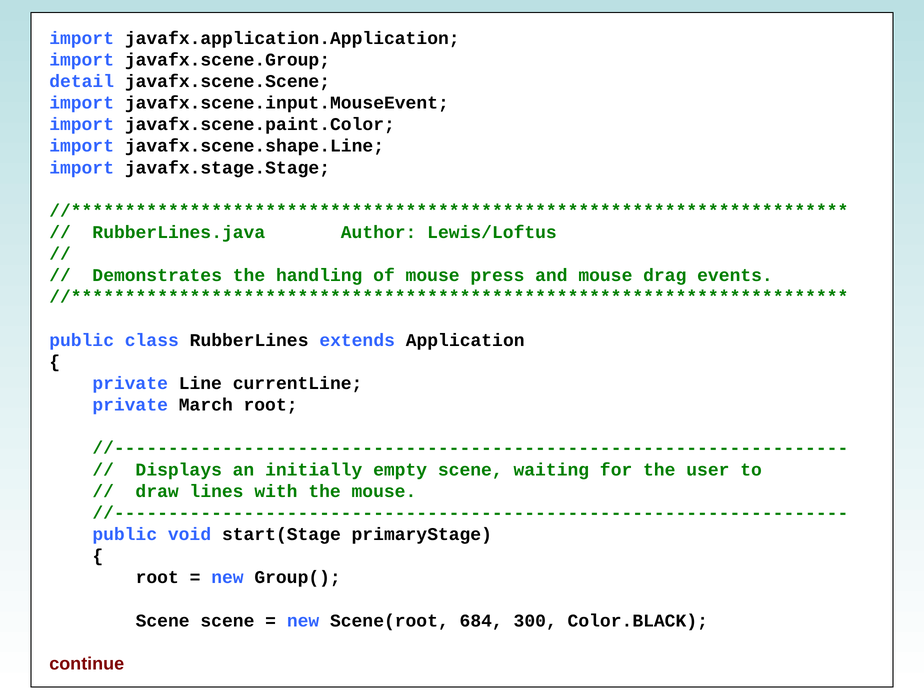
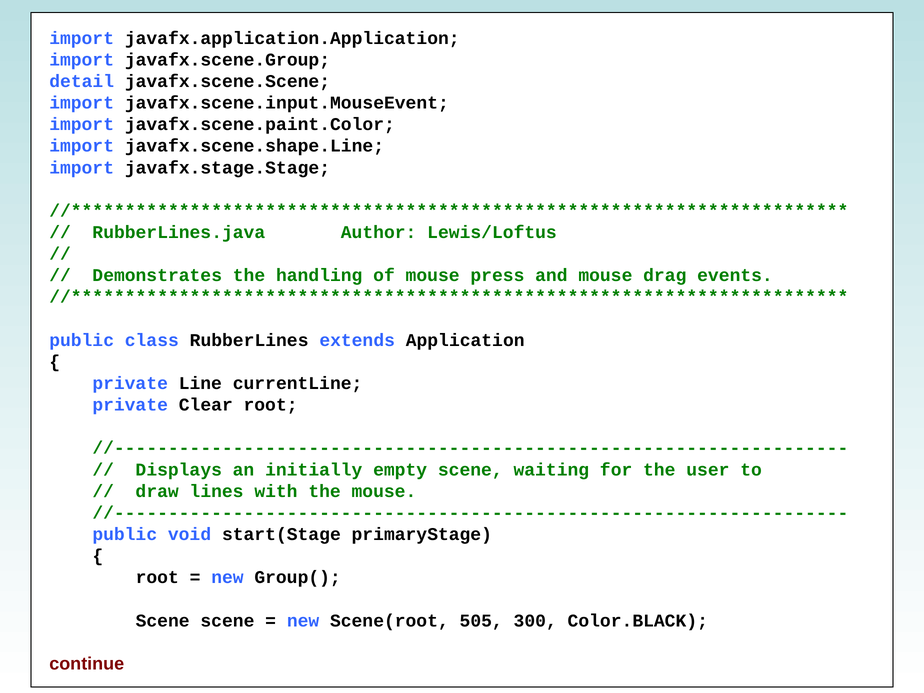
March: March -> Clear (206, 405)
684: 684 -> 505 (481, 621)
